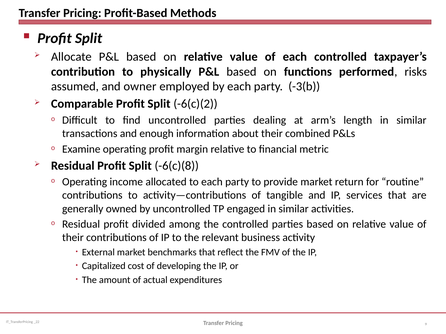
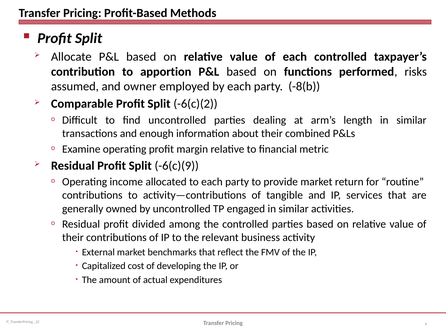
physically: physically -> apportion (166, 72)
-3(b: -3(b -> -8(b (304, 87)
-6(c)(8: -6(c)(8 -> -6(c)(9 (177, 166)
